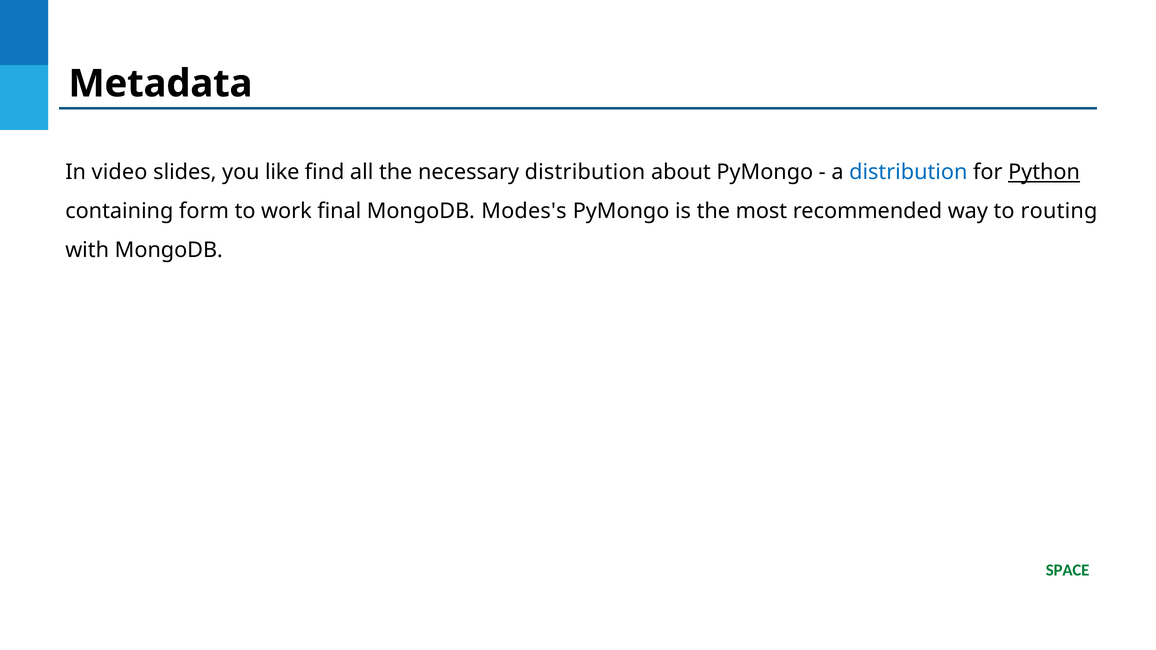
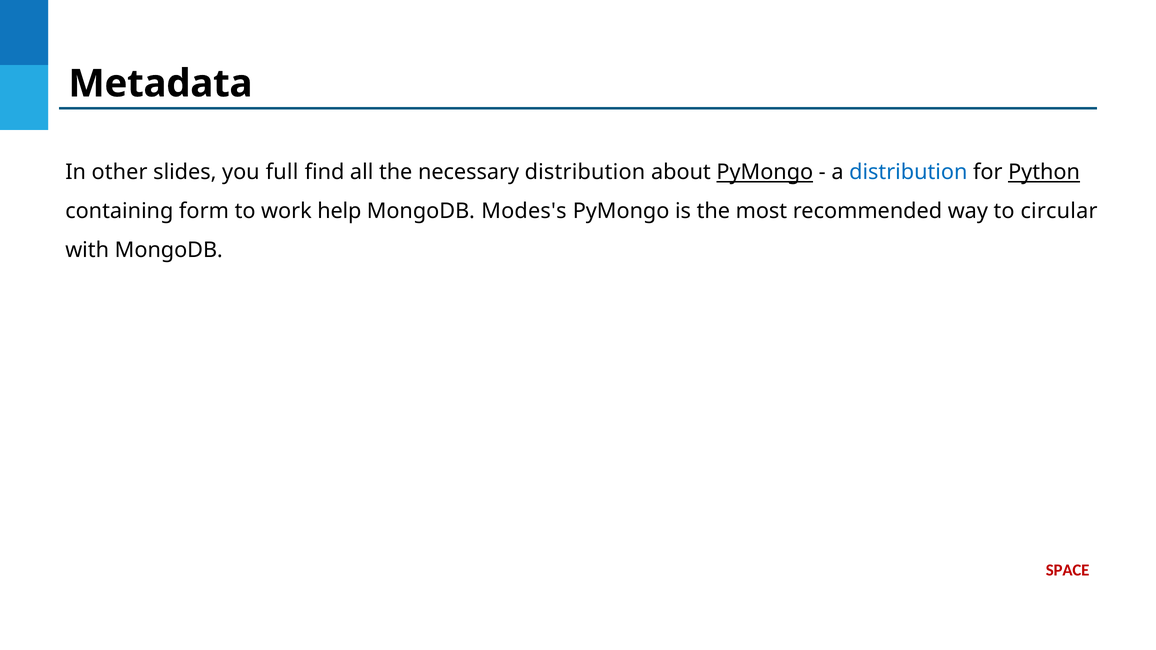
video: video -> other (120, 172)
like: like -> full (282, 172)
PyMongo underline: none -> present (765, 172)
final: final -> help (339, 211)
routing: routing -> circular (1059, 211)
SPACE colour: green -> red (1068, 570)
